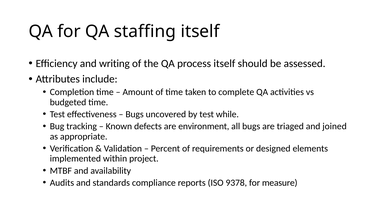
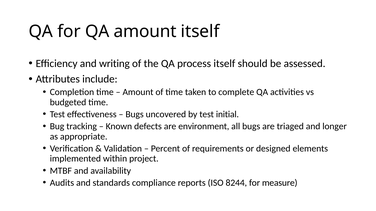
QA staffing: staffing -> amount (145, 32)
while: while -> initial (227, 115)
joined: joined -> longer (335, 127)
9378: 9378 -> 8244 (236, 183)
